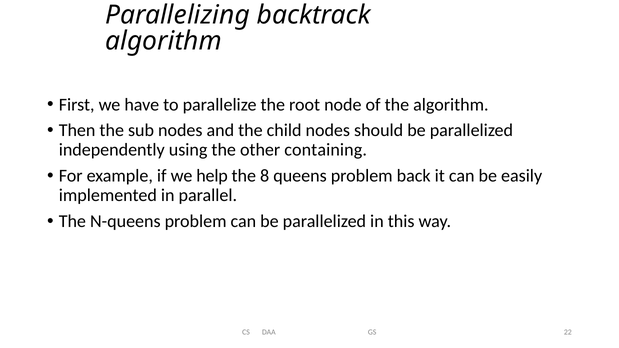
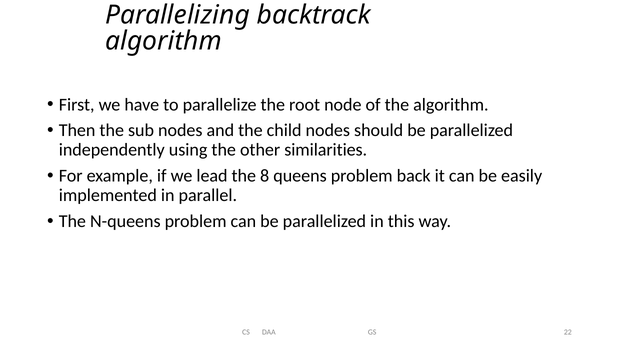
containing: containing -> similarities (326, 150)
help: help -> lead (212, 176)
